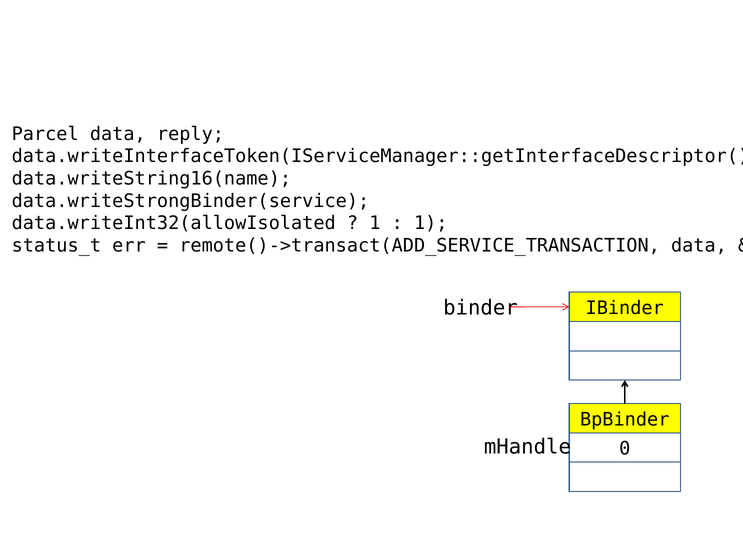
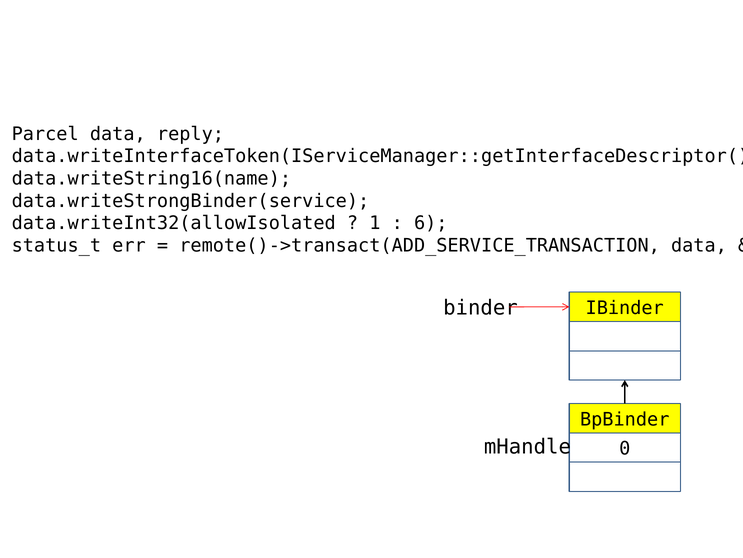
1: 1 -> 6 (431, 223)
